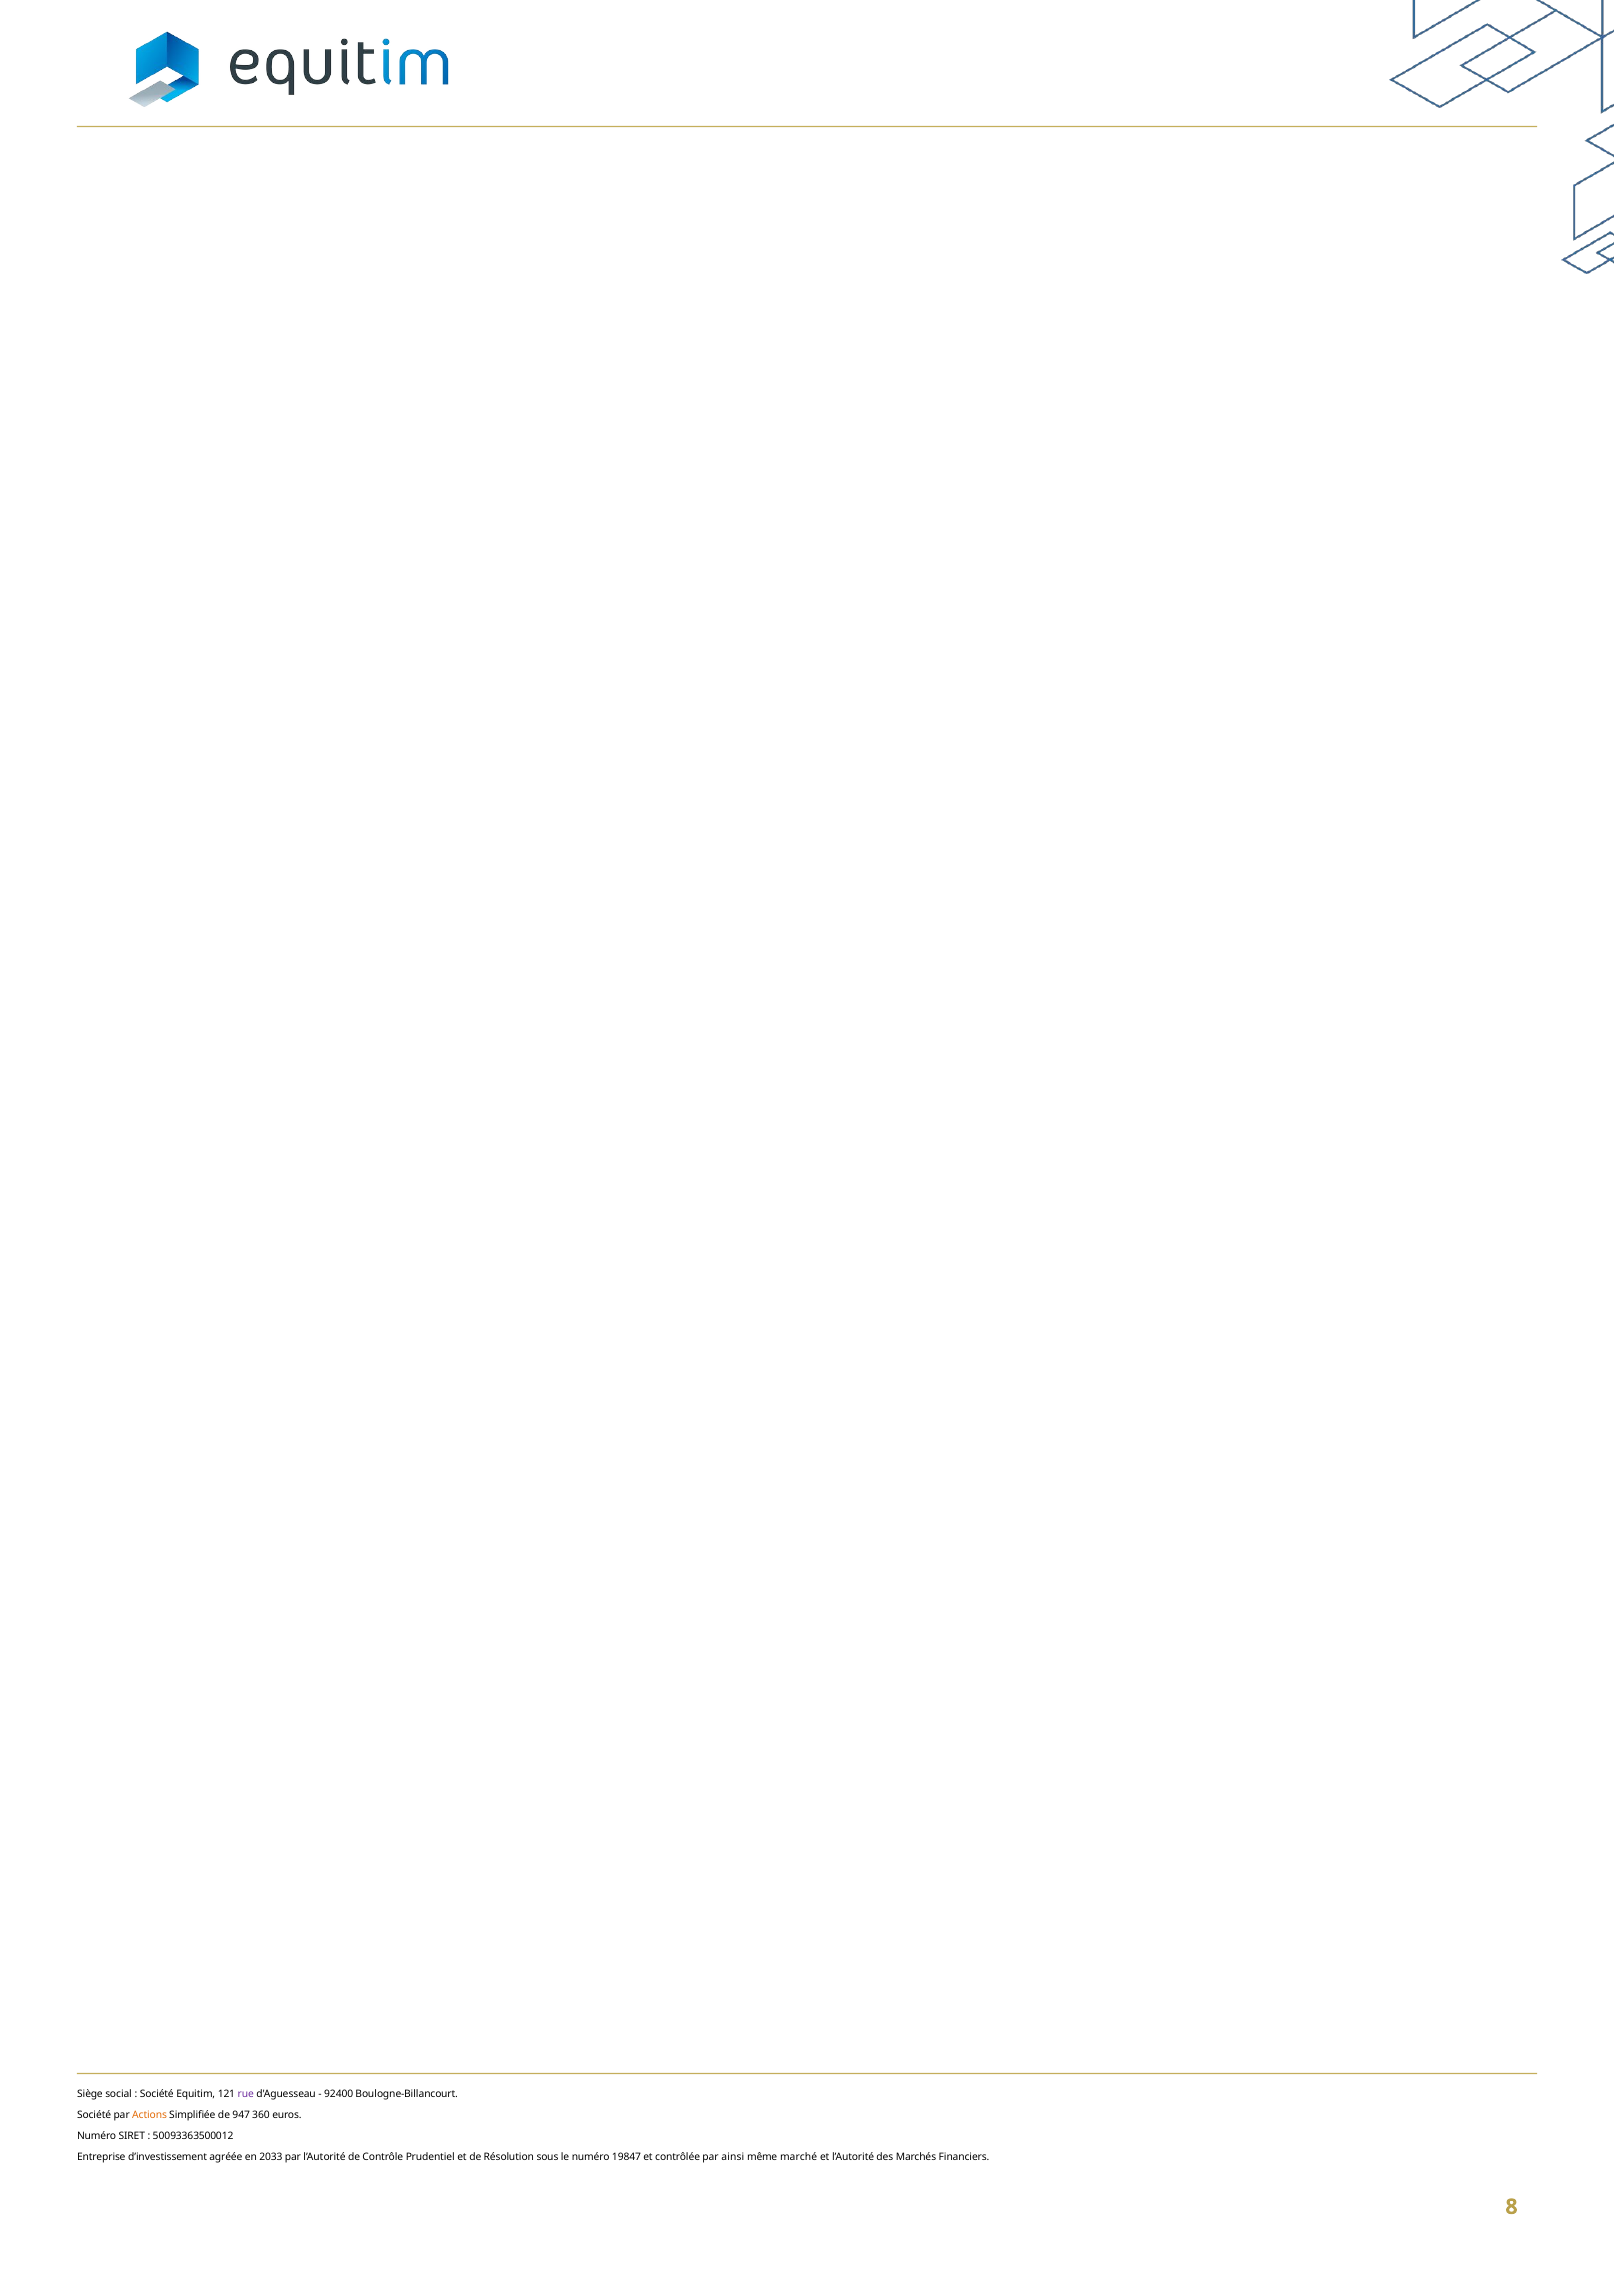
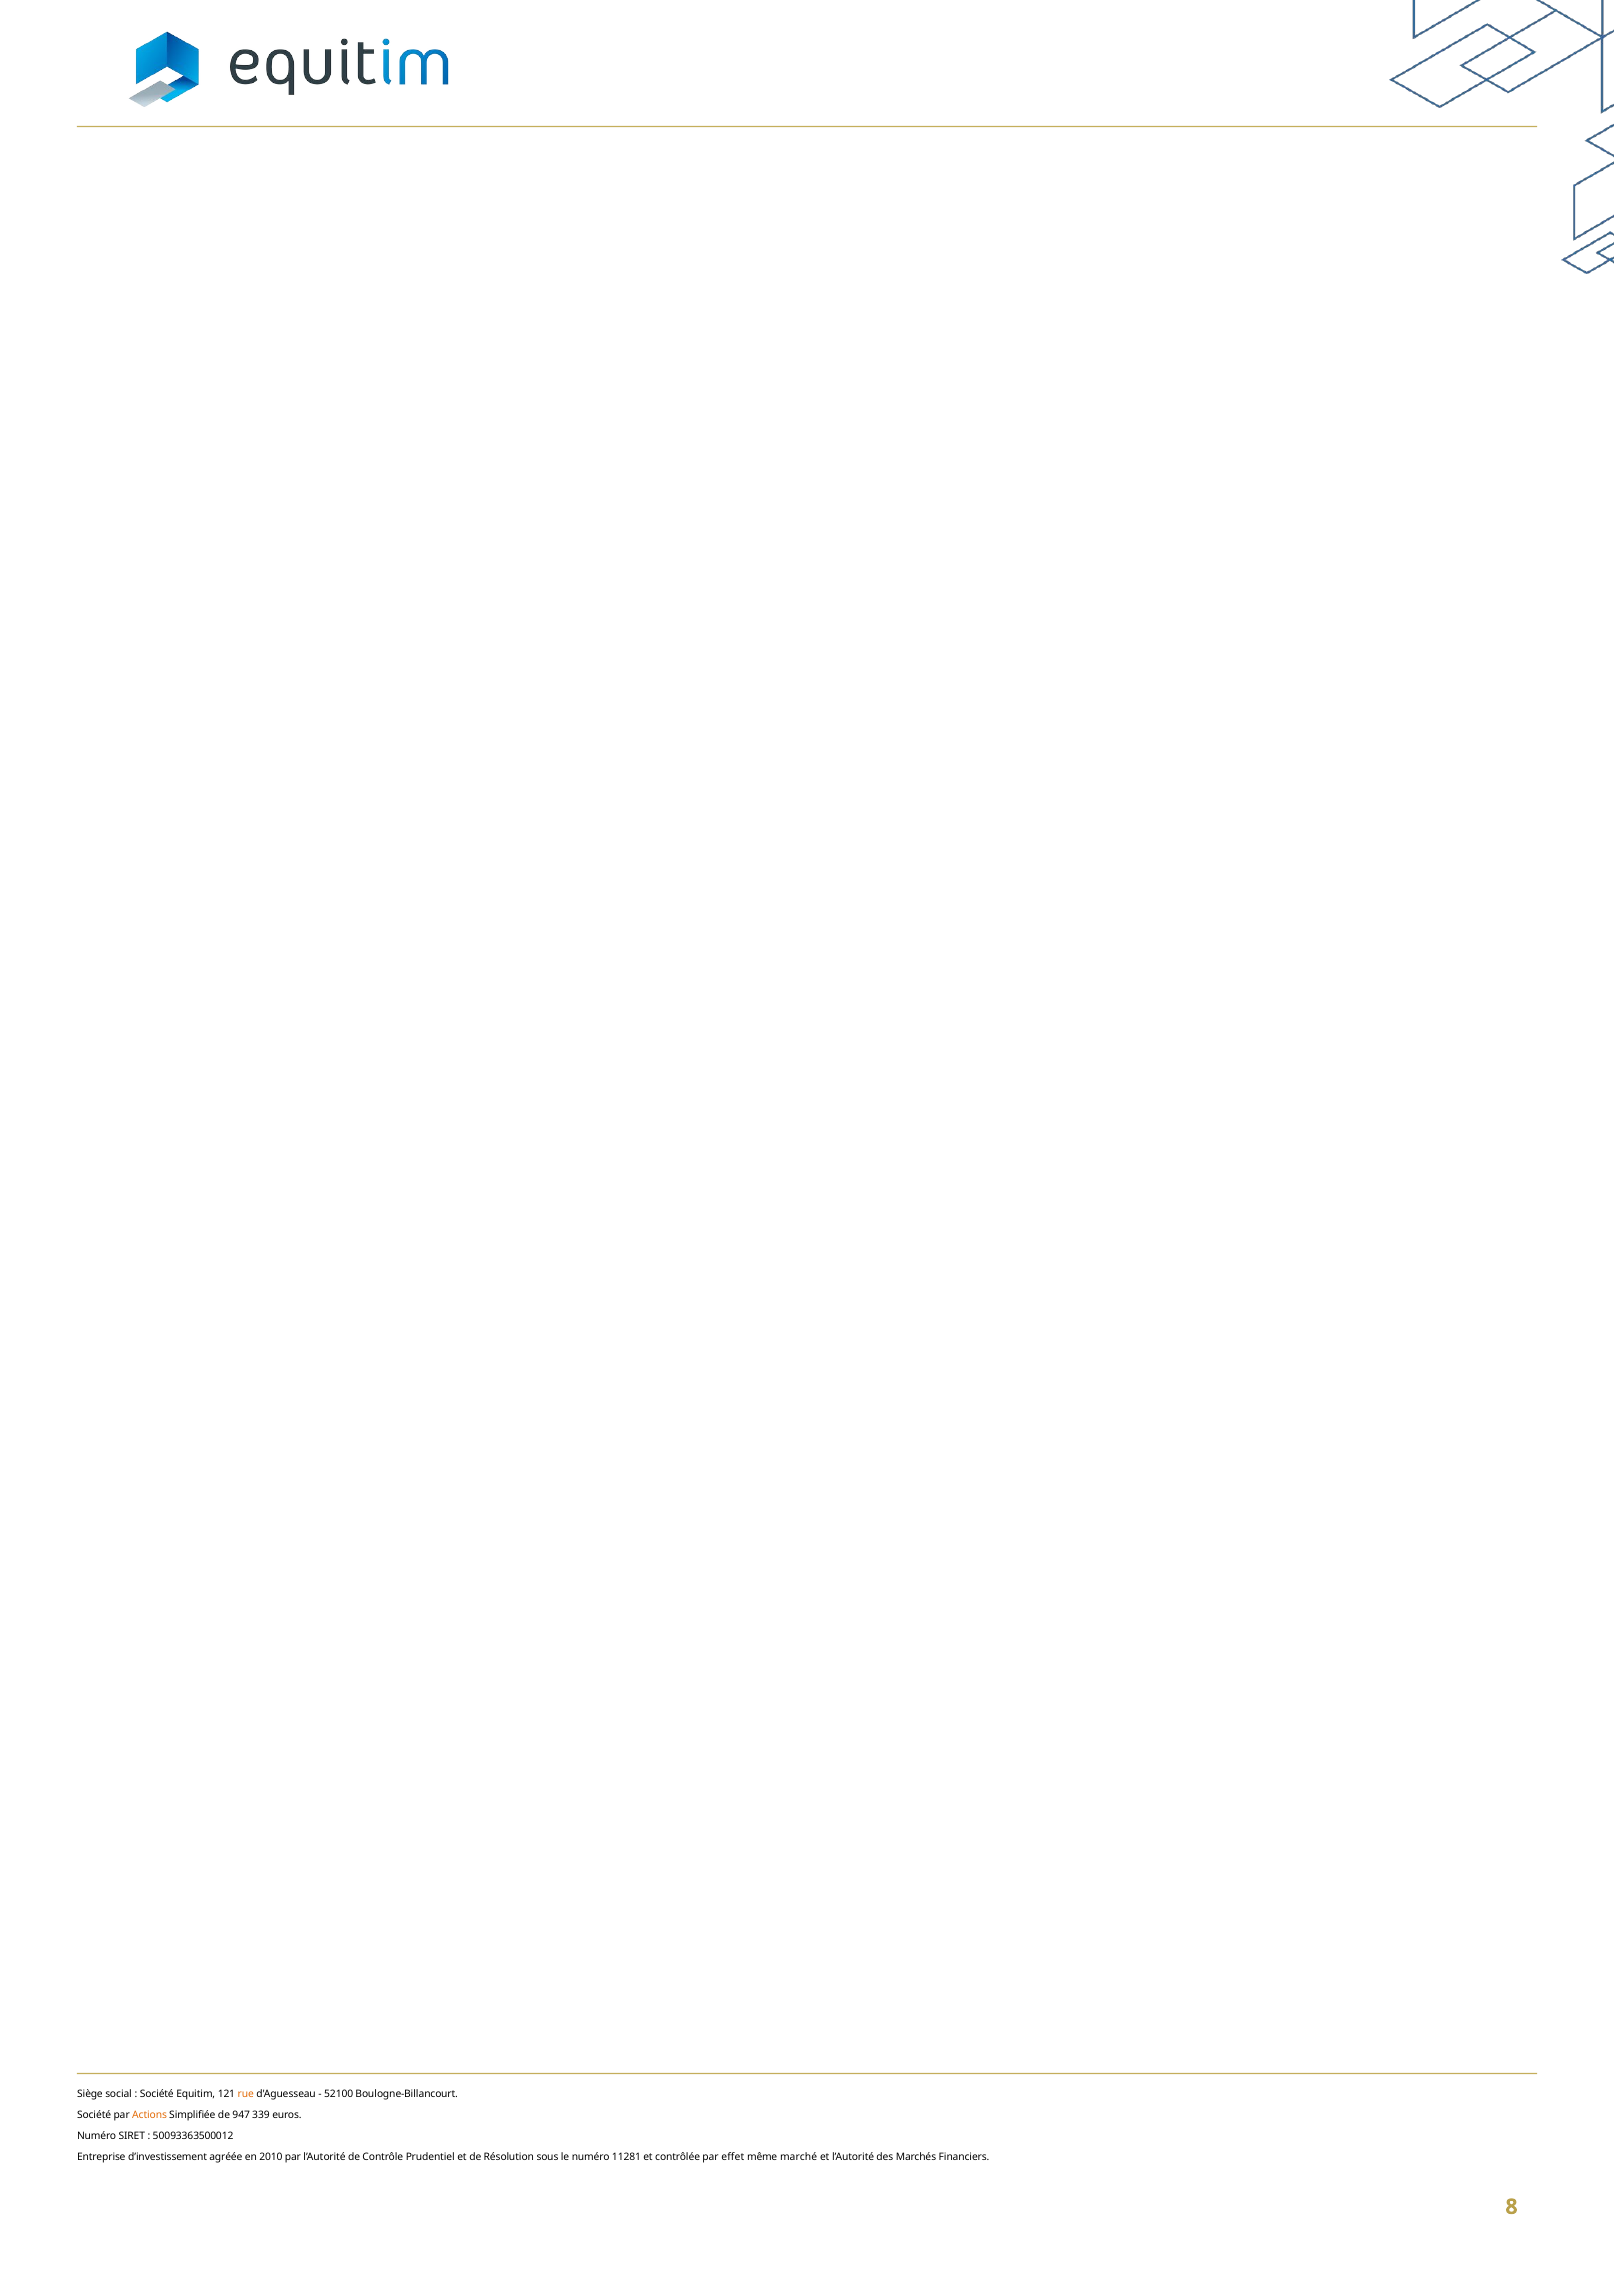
rue colour: purple -> orange (246, 2094)
92400: 92400 -> 52100 (339, 2094)
360: 360 -> 339 (261, 2115)
2033: 2033 -> 2010 (271, 2157)
19847: 19847 -> 11281 (627, 2157)
ainsi: ainsi -> effet (733, 2157)
